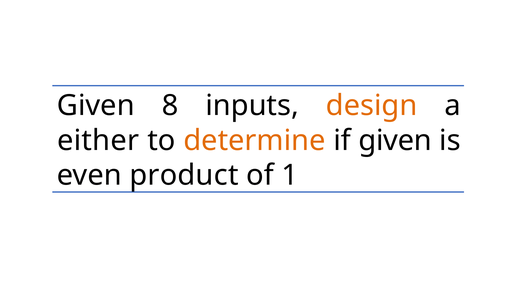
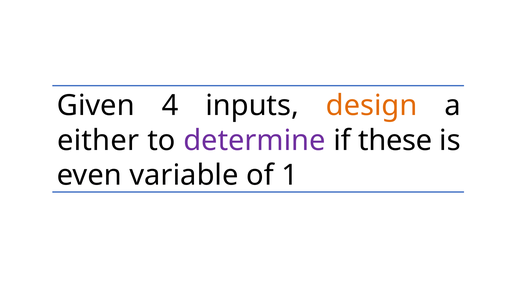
8: 8 -> 4 (170, 105)
determine colour: orange -> purple (254, 140)
if given: given -> these (395, 140)
product: product -> variable (184, 175)
